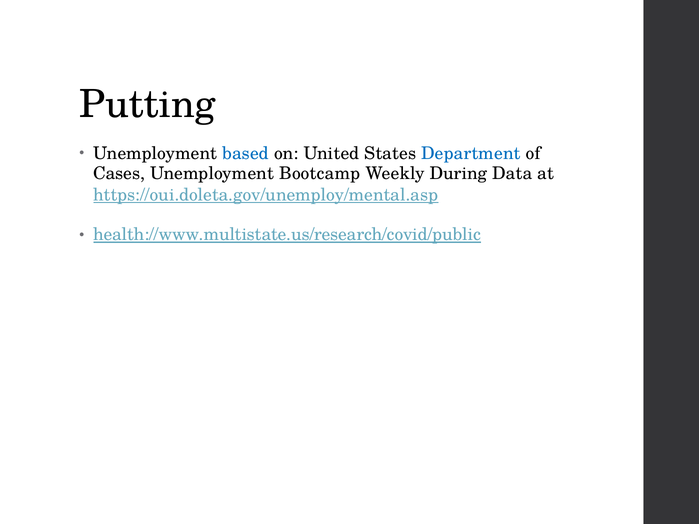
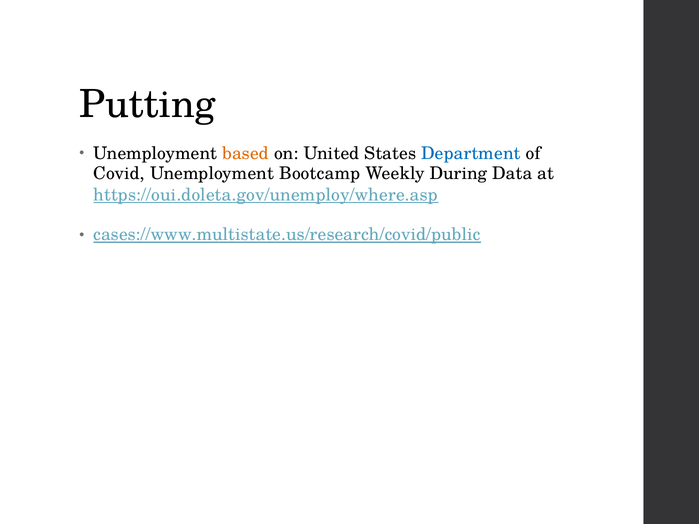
based colour: blue -> orange (246, 153)
Cases: Cases -> Covid (119, 173)
https://oui.doleta.gov/unemploy/mental.asp: https://oui.doleta.gov/unemploy/mental.asp -> https://oui.doleta.gov/unemploy/where.asp (266, 195)
health://www.multistate.us/research/covid/public: health://www.multistate.us/research/covid/public -> cases://www.multistate.us/research/covid/public (287, 235)
